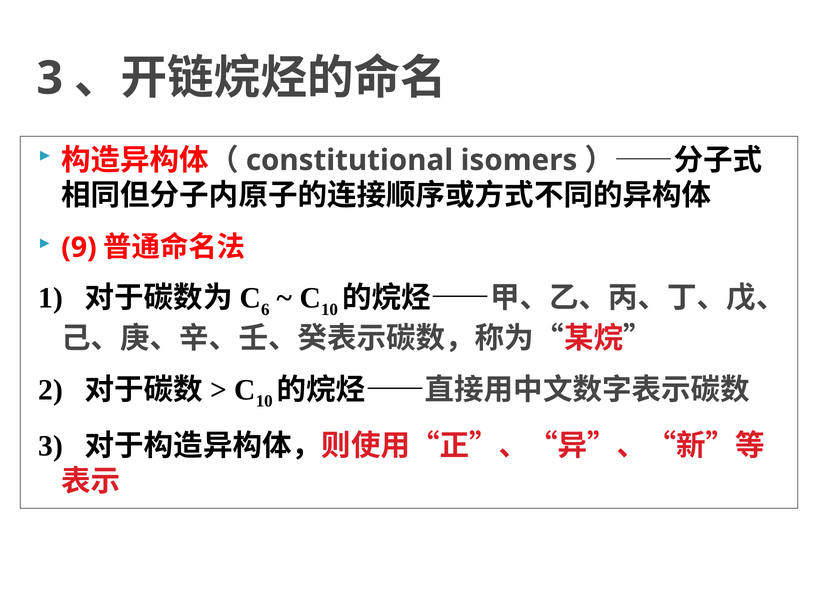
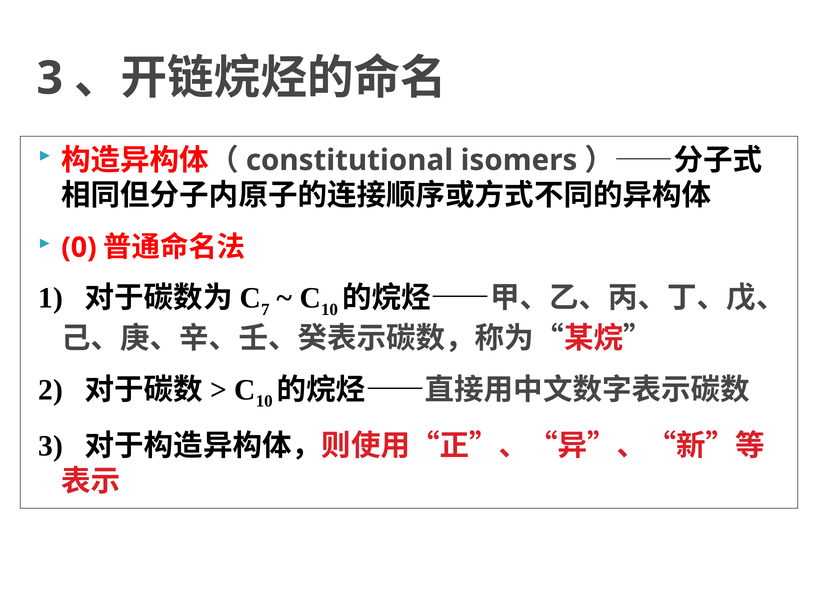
9: 9 -> 0 (79, 247)
6: 6 -> 7 (265, 309)
